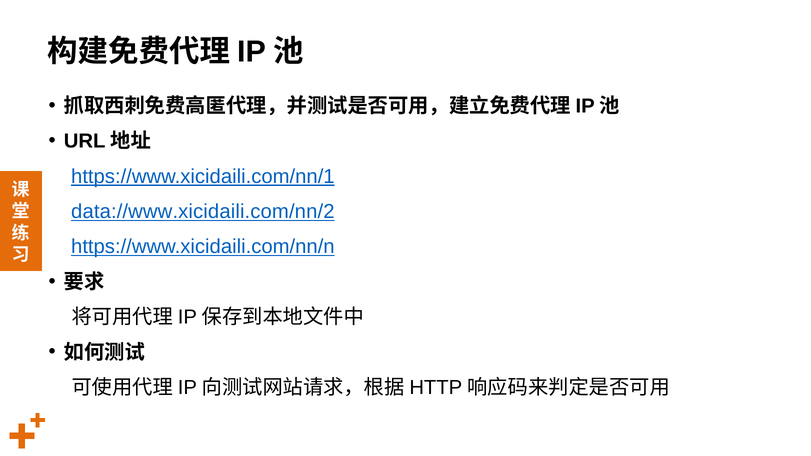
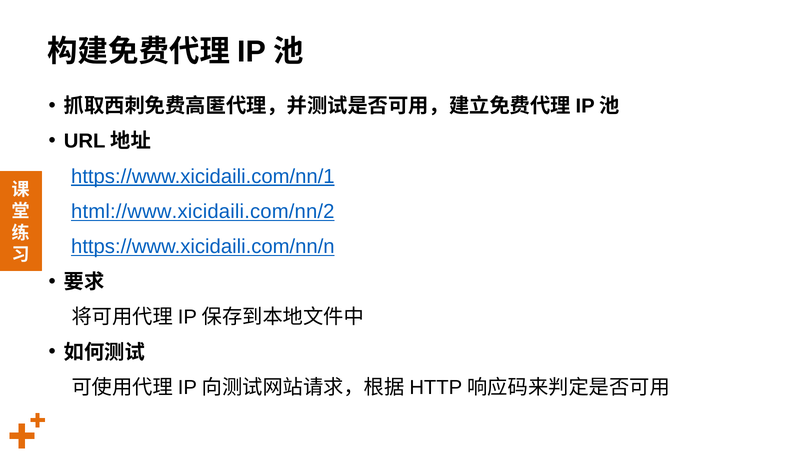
data://www.xicidaili.com/nn/2: data://www.xicidaili.com/nn/2 -> html://www.xicidaili.com/nn/2 (203, 212)
